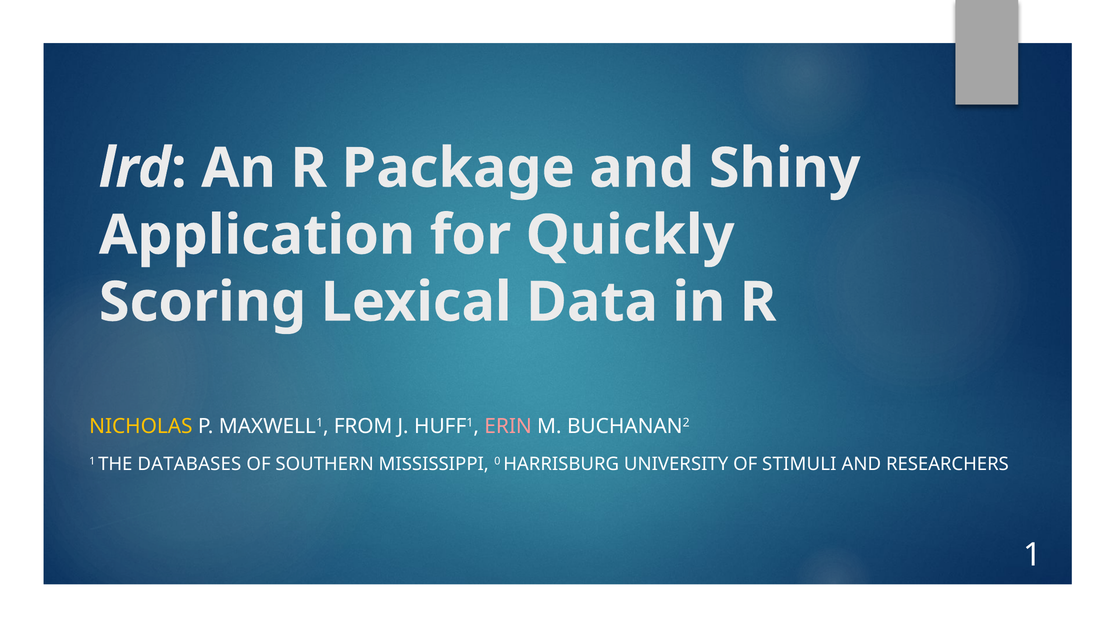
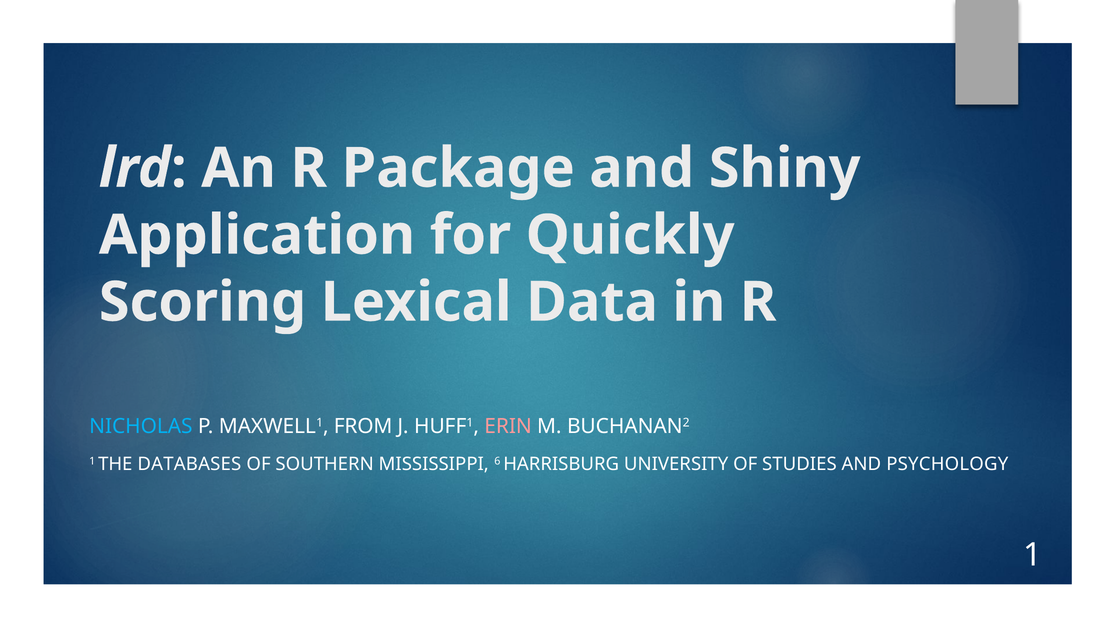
NICHOLAS colour: yellow -> light blue (141, 426)
0: 0 -> 6 (497, 461)
STIMULI: STIMULI -> STUDIES (799, 464)
RESEARCHERS: RESEARCHERS -> PSYCHOLOGY (947, 464)
